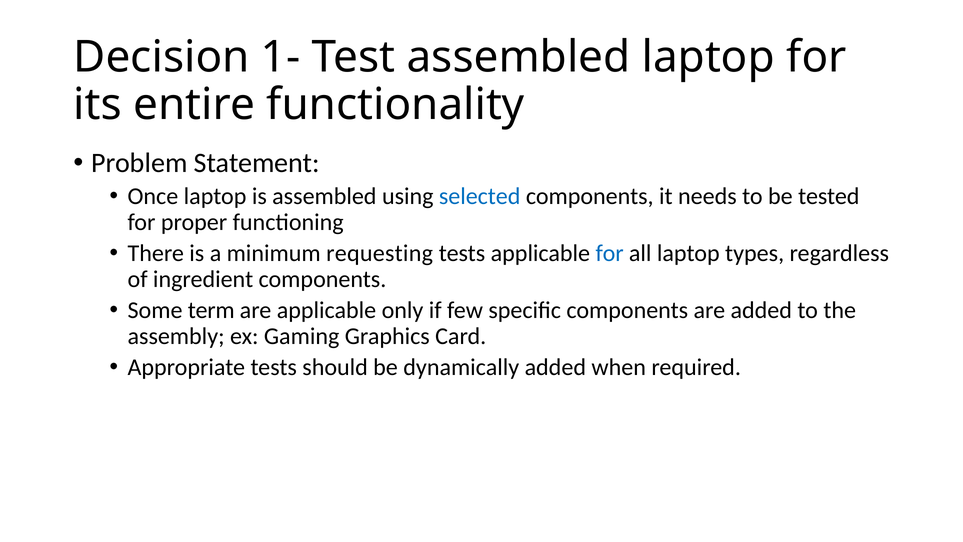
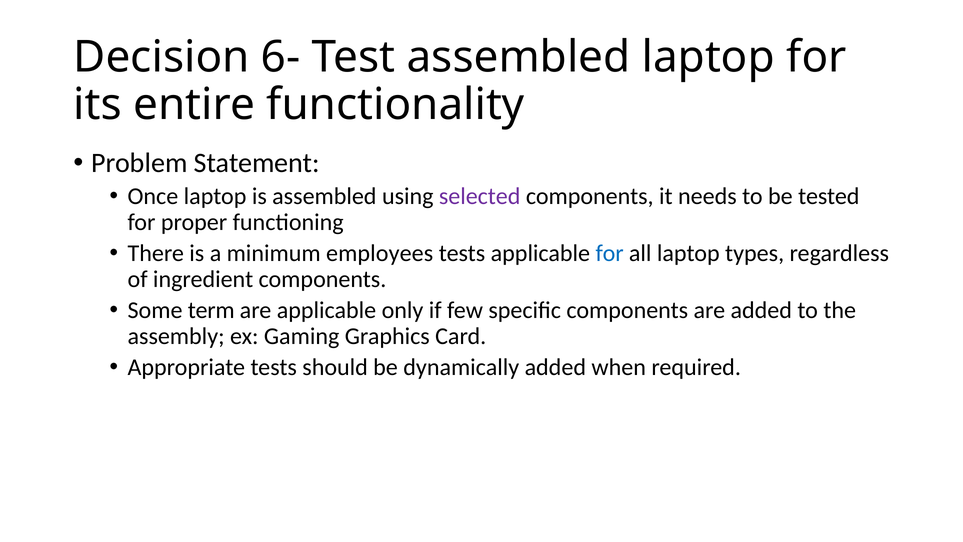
1-: 1- -> 6- (281, 57)
selected colour: blue -> purple (480, 196)
requesting: requesting -> employees (380, 253)
